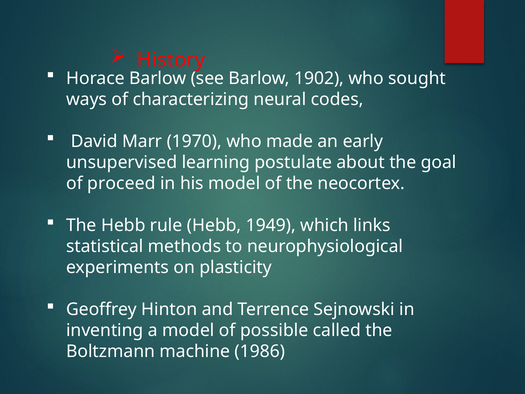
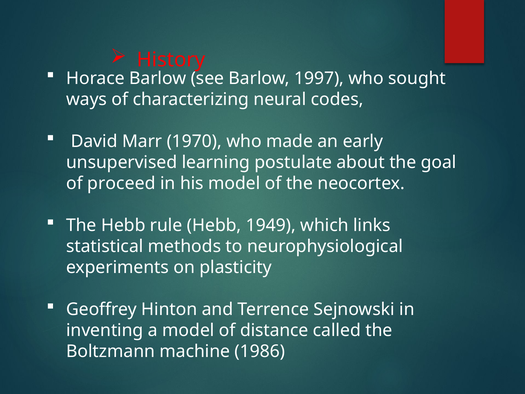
1902: 1902 -> 1997 (319, 78)
possible: possible -> distance (274, 330)
